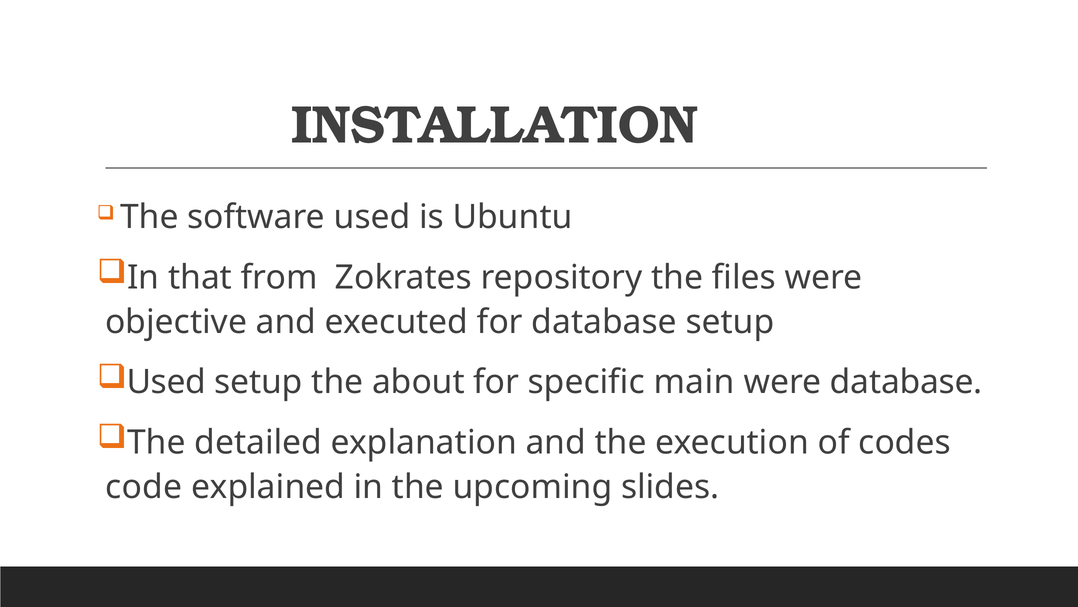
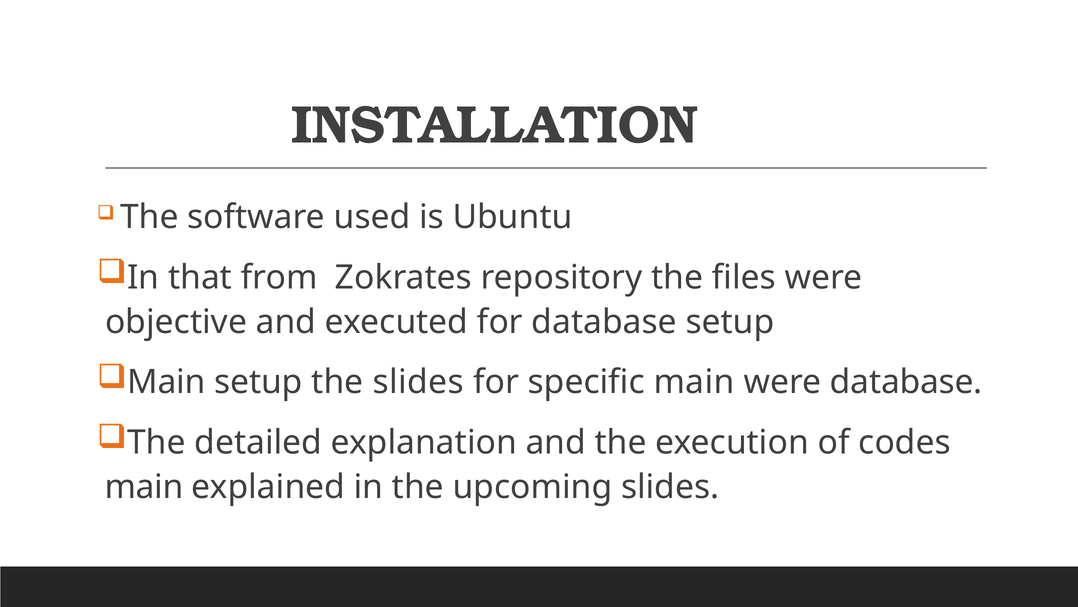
Used: Used -> Main (166, 382)
the about: about -> slides (418, 382)
code: code -> main (144, 487)
